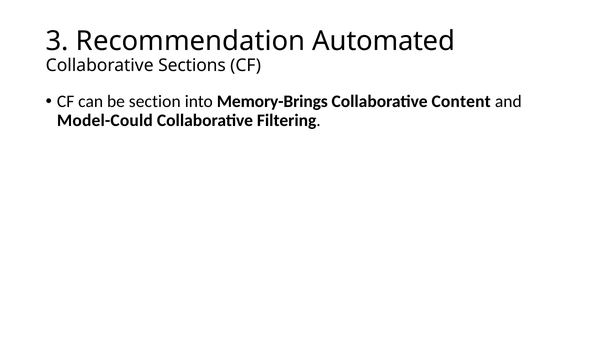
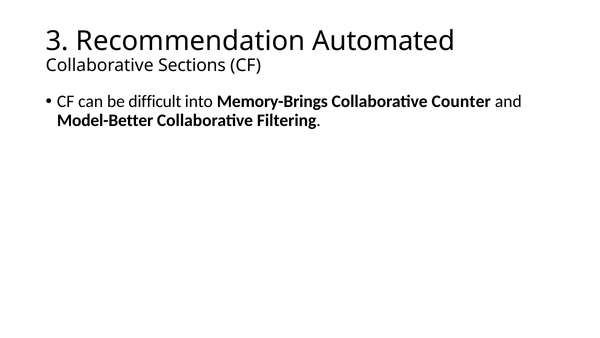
section: section -> difficult (155, 101)
Content: Content -> Counter (461, 101)
Model-Could: Model-Could -> Model-Better (105, 120)
